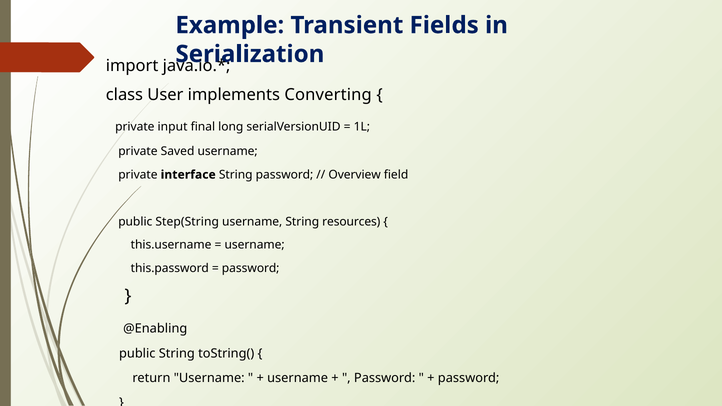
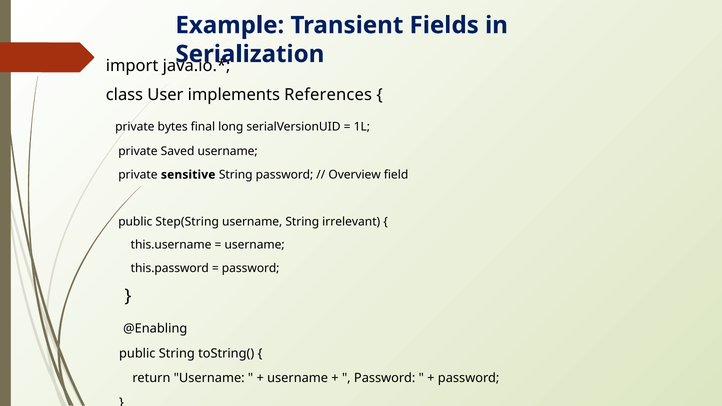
Converting: Converting -> References (328, 95)
input: input -> bytes (173, 127)
interface: interface -> sensitive (188, 175)
resources: resources -> irrelevant (351, 222)
